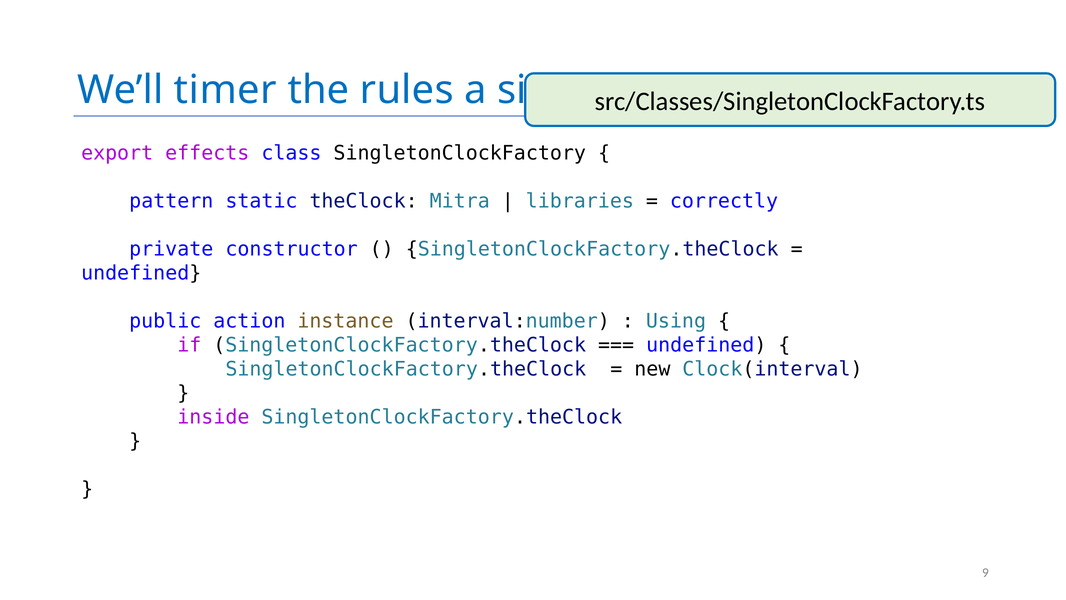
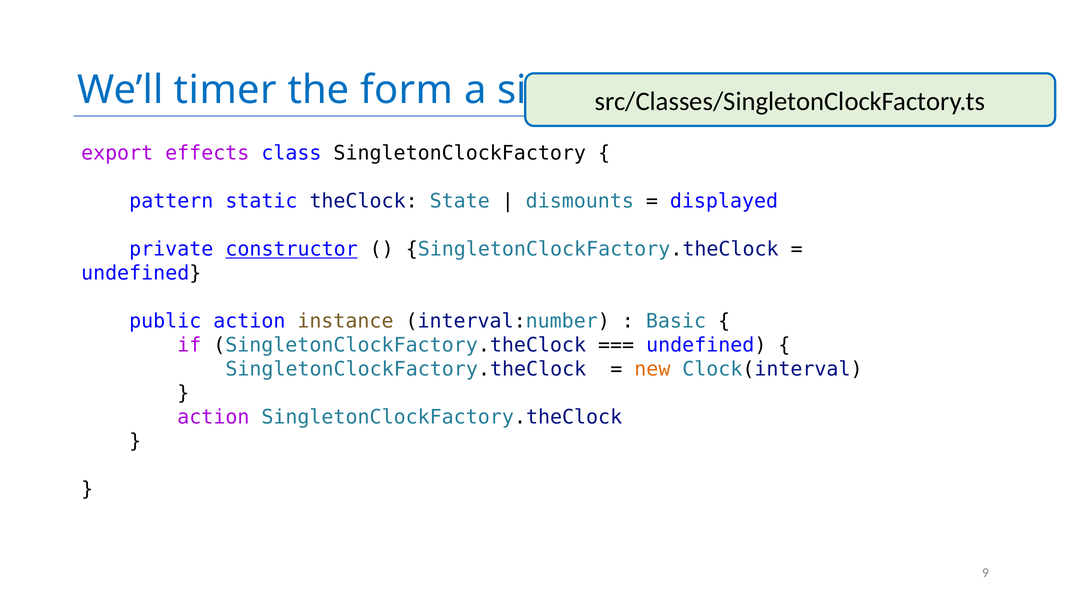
rules: rules -> form (407, 90)
Mitra: Mitra -> State (460, 201)
libraries: libraries -> dismounts (580, 201)
correctly: correctly -> displayed (724, 201)
constructor underline: none -> present (292, 249)
Using: Using -> Basic (676, 321)
new colour: black -> orange (652, 369)
inside: inside -> action (213, 417)
